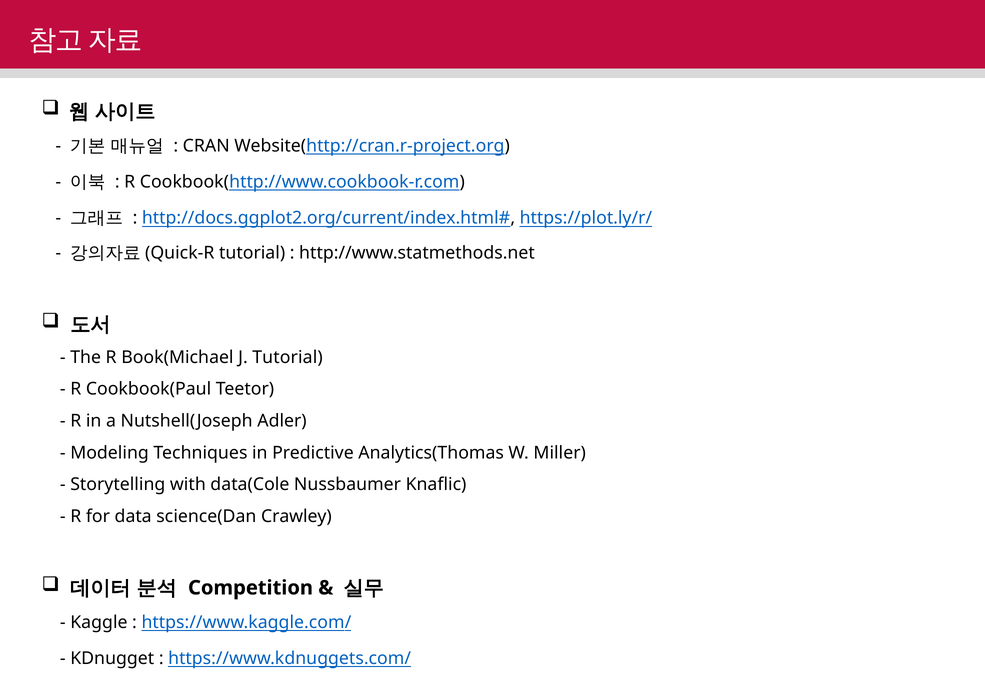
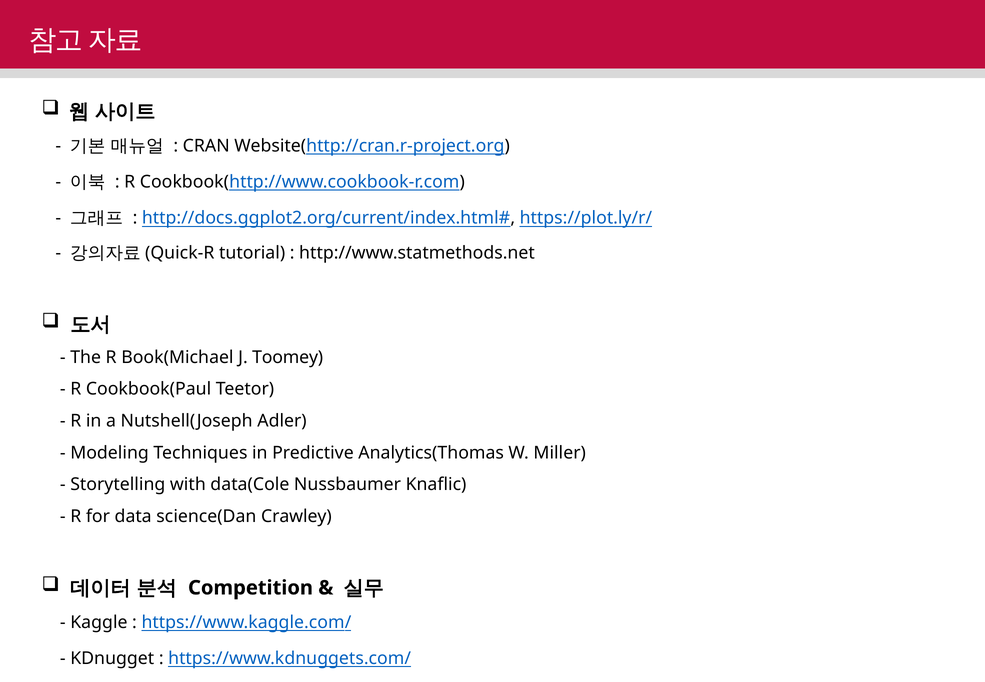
J Tutorial: Tutorial -> Toomey (288, 357)
